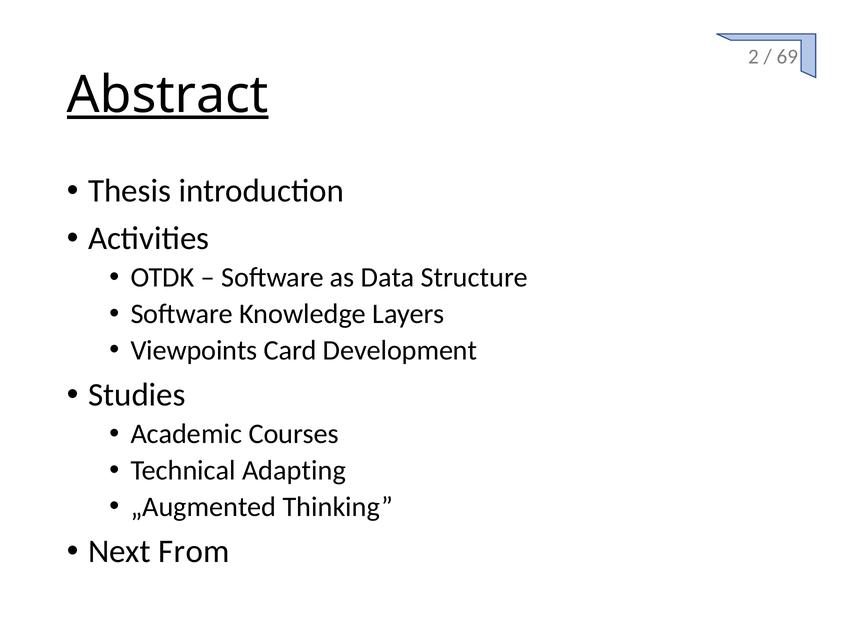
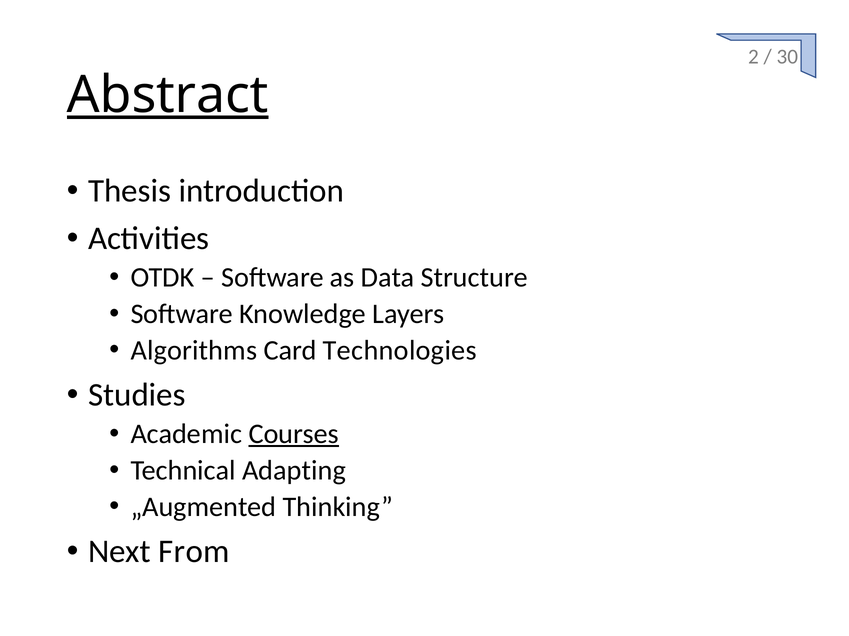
69: 69 -> 30 (787, 57)
Viewpoints: Viewpoints -> Algorithms (194, 351)
Development: Development -> Technologies (400, 351)
Courses underline: none -> present (294, 434)
